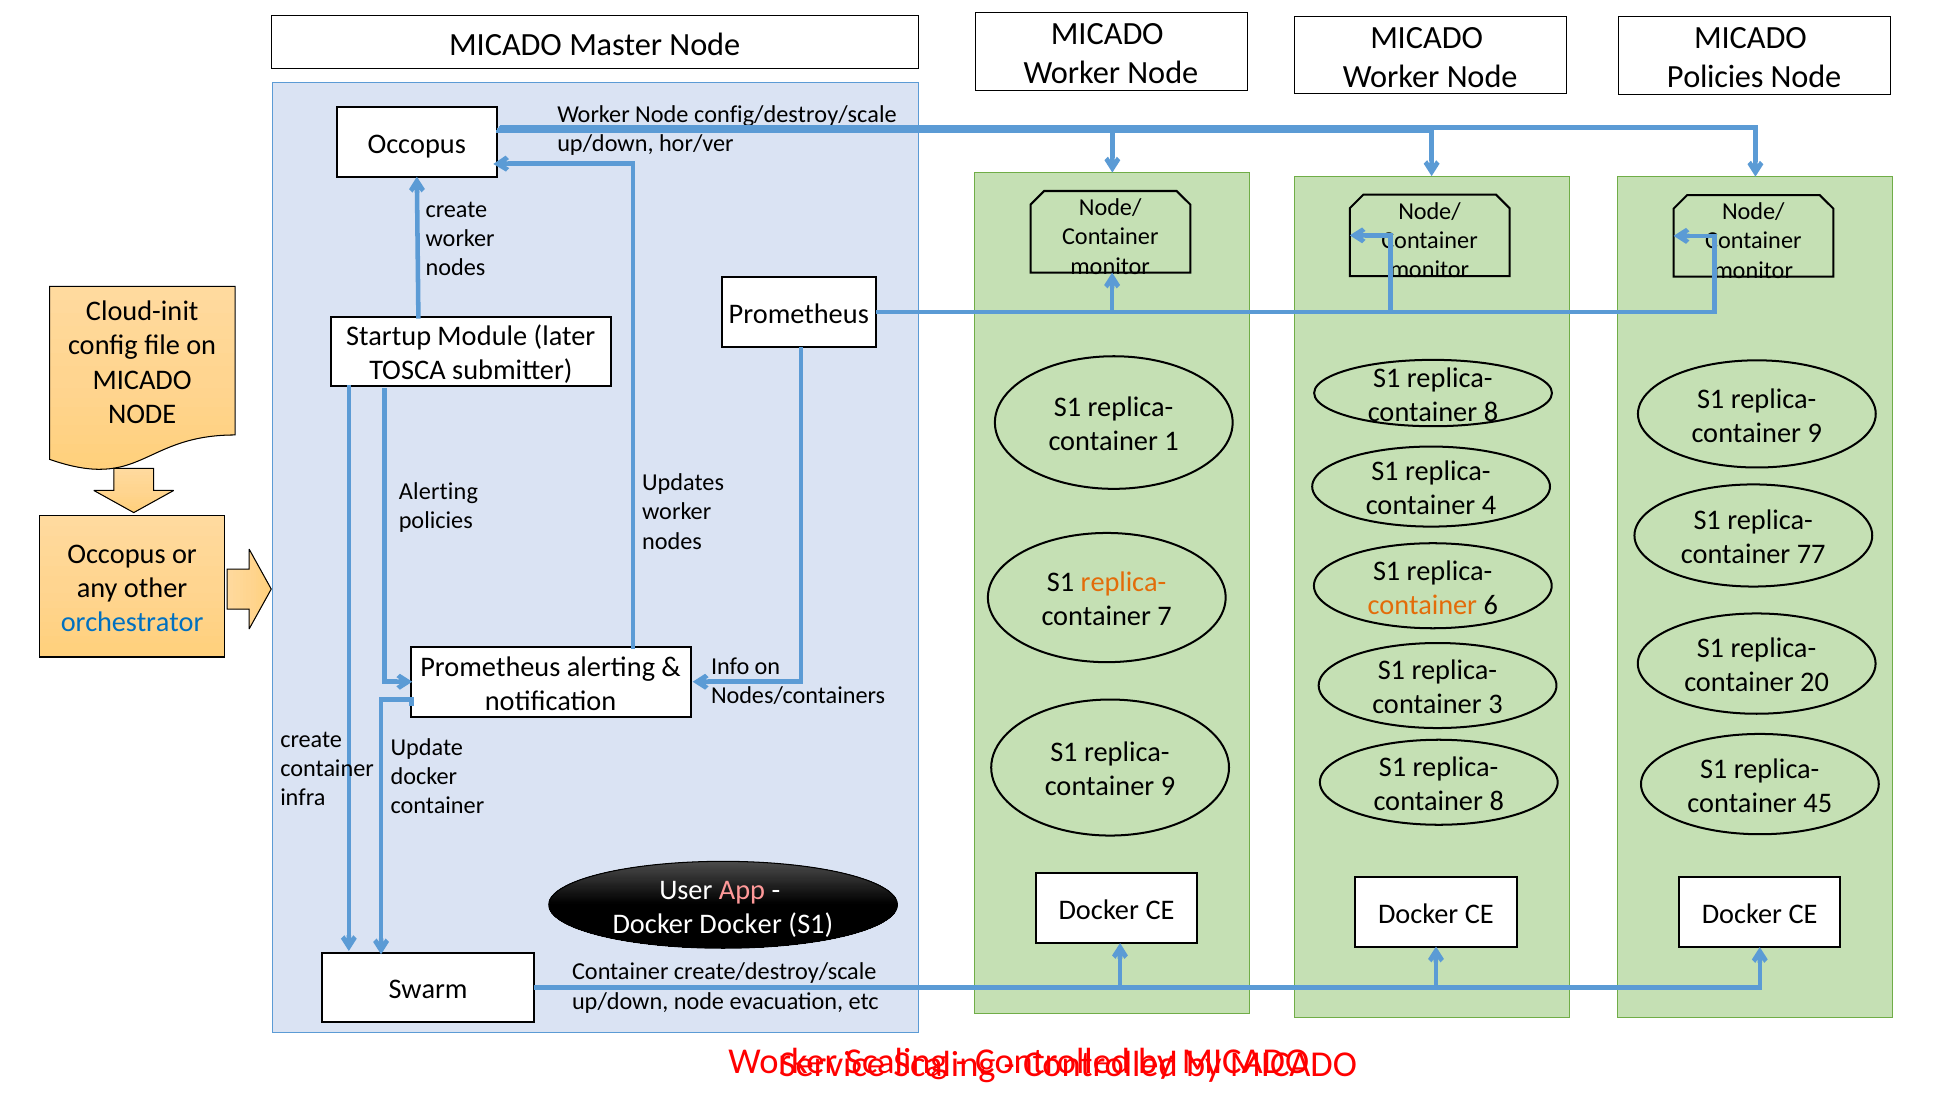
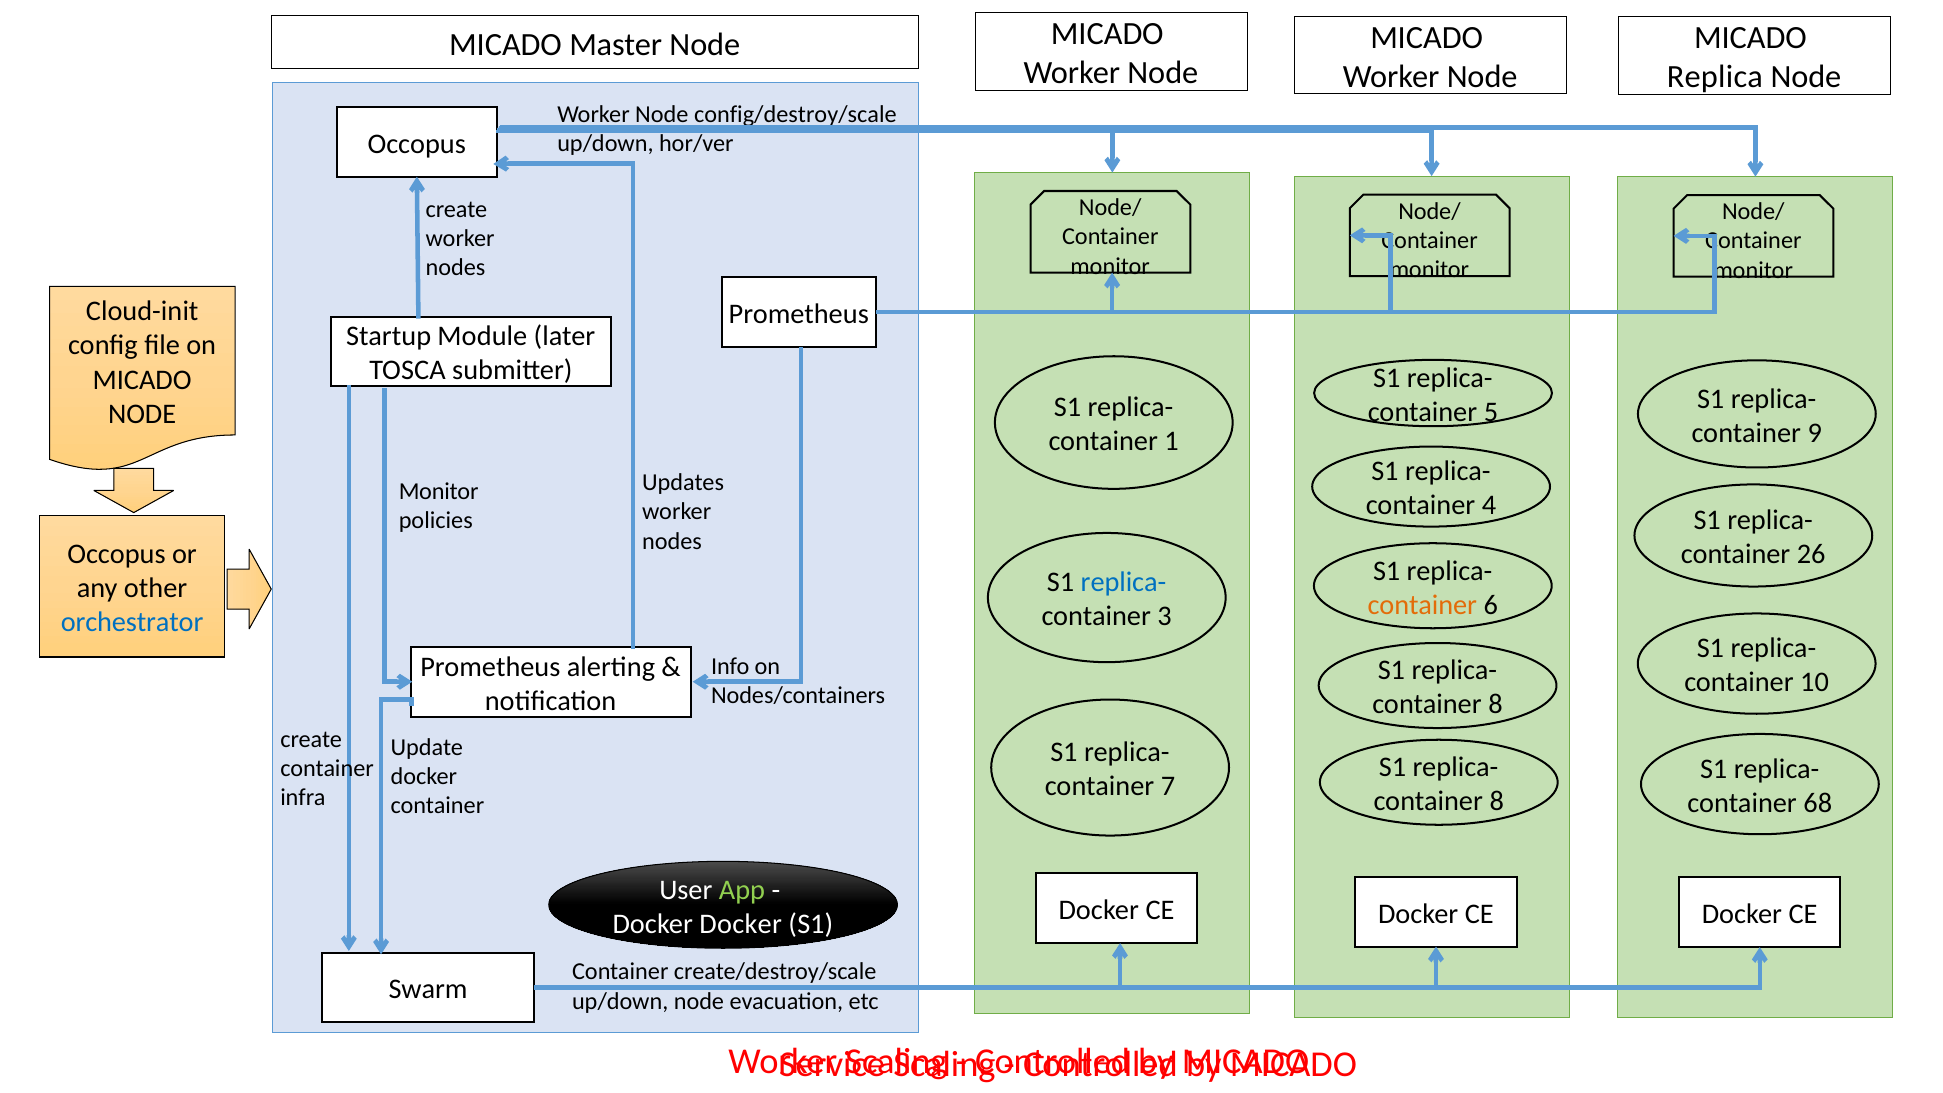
Policies: Policies -> Replica (1715, 77)
8: 8 -> 5 (1491, 412)
Alerting: Alerting -> Monitor (439, 492)
77: 77 -> 26 (1811, 554)
replica- colour: orange -> blue (1124, 582)
7: 7 -> 3 (1165, 616)
20: 20 -> 10 (1815, 682)
3: 3 -> 8 (1495, 704)
9: 9 -> 7 (1168, 786)
45: 45 -> 68 (1818, 803)
App colour: pink -> light green (742, 890)
